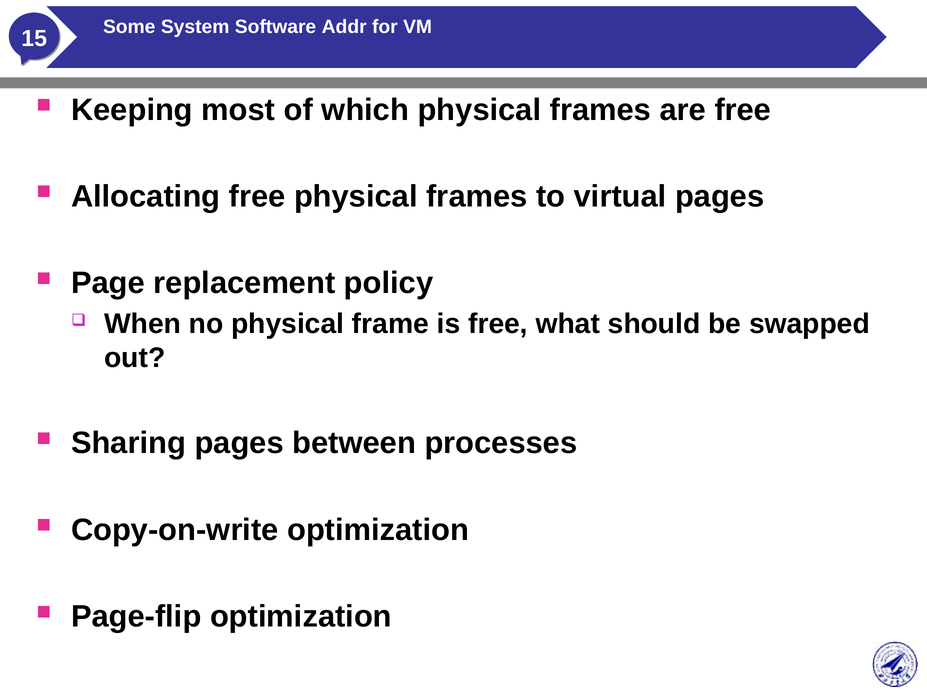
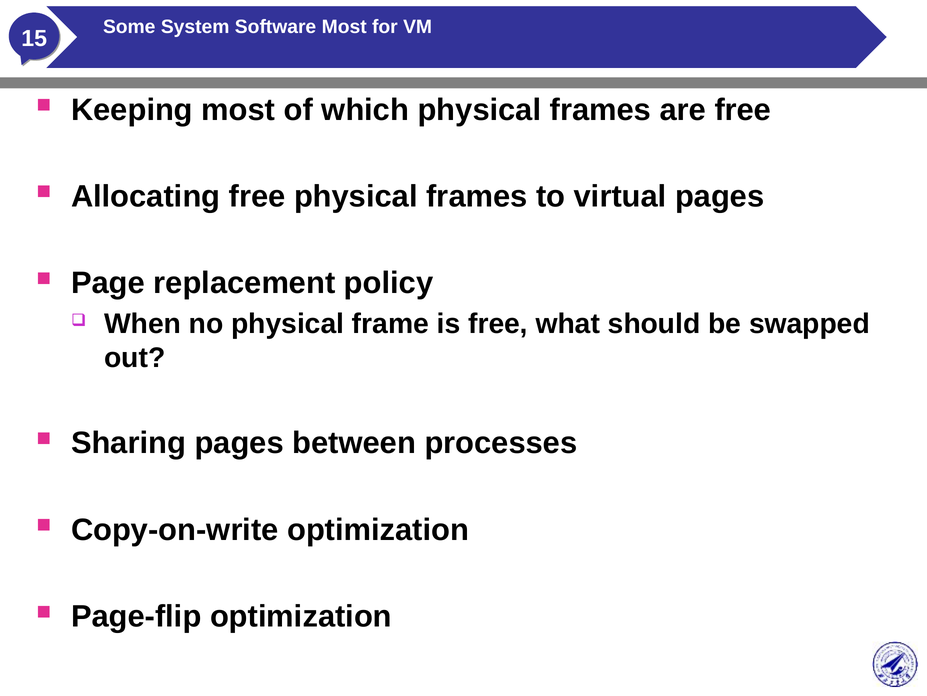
Software Addr: Addr -> Most (344, 27)
